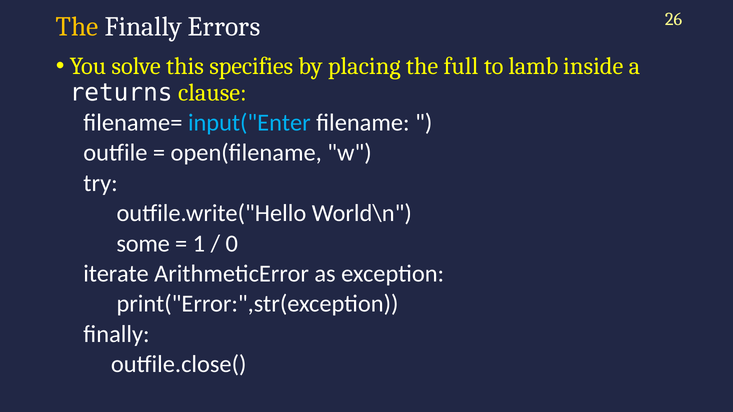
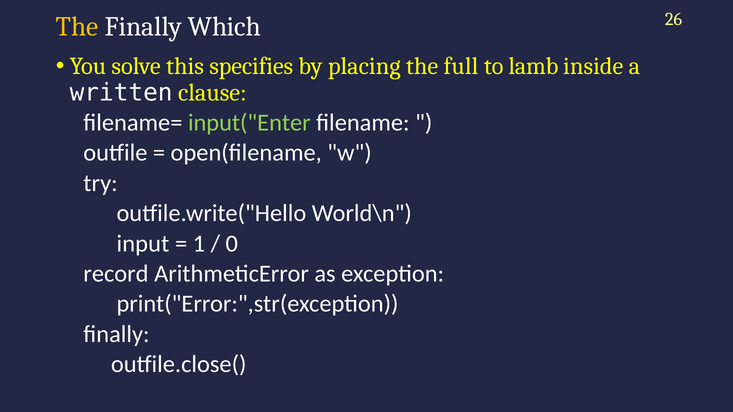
Errors: Errors -> Which (224, 27)
returns: returns -> written (121, 93)
input("Enter colour: light blue -> light green (249, 123)
some: some -> input (143, 244)
iterate: iterate -> record (116, 274)
